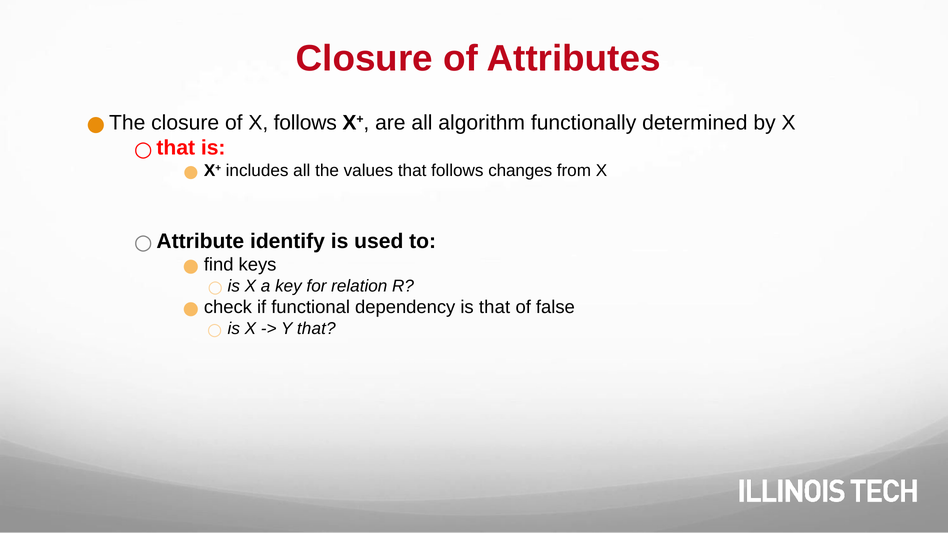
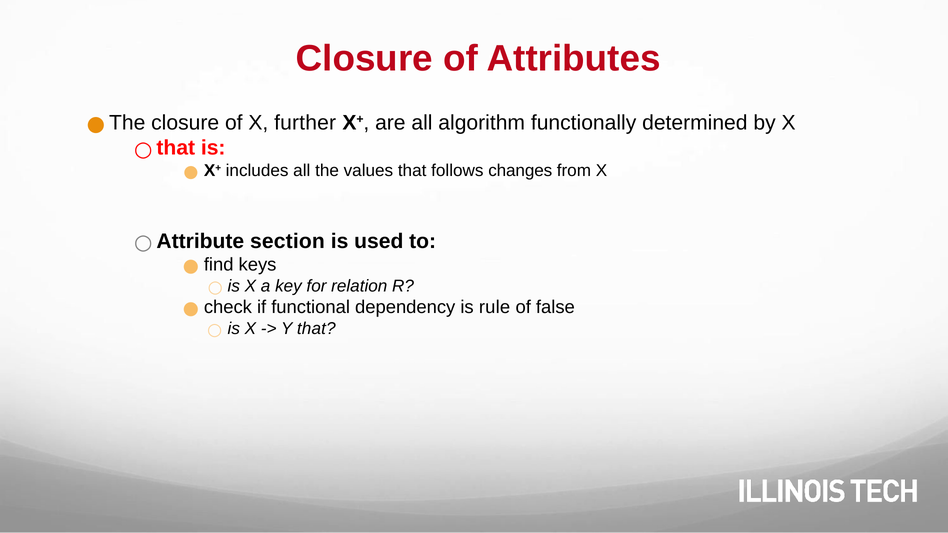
X follows: follows -> further (305, 123)
identify: identify -> section (287, 241)
is that: that -> rule (495, 307)
